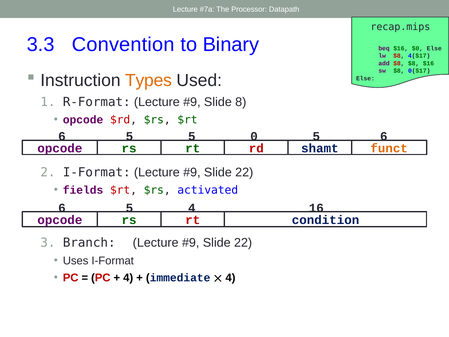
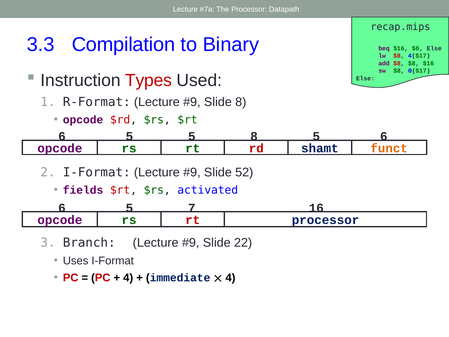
Convention: Convention -> Compilation (123, 44)
Types colour: orange -> red (148, 80)
5 0: 0 -> 8 (254, 136)
22: 22 -> 52 (244, 172)
5 4: 4 -> 7 (192, 208)
rt condition: condition -> processor (326, 220)
